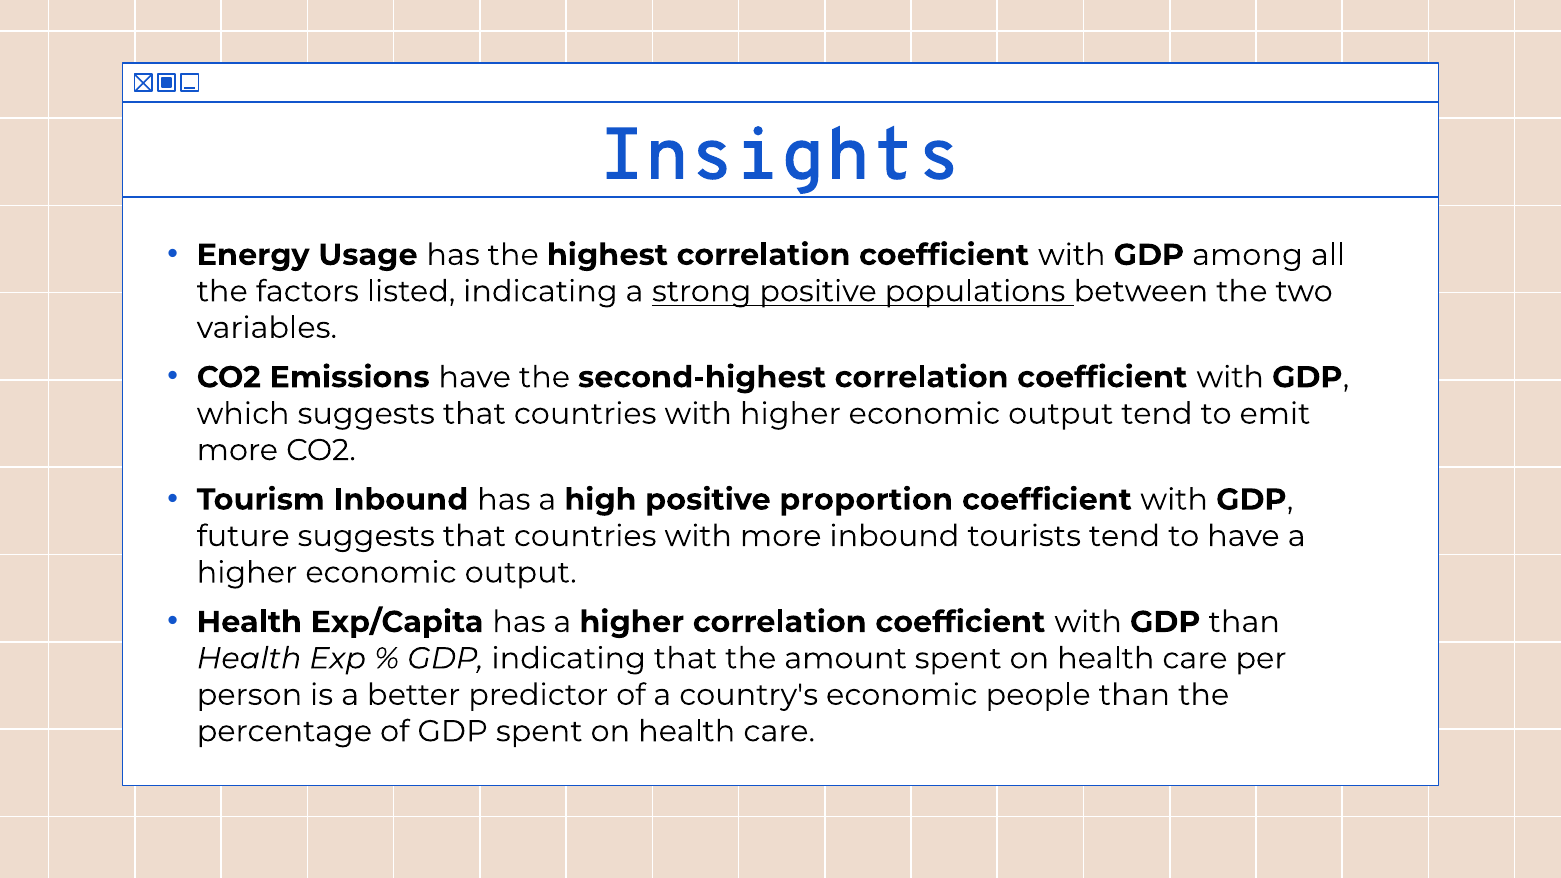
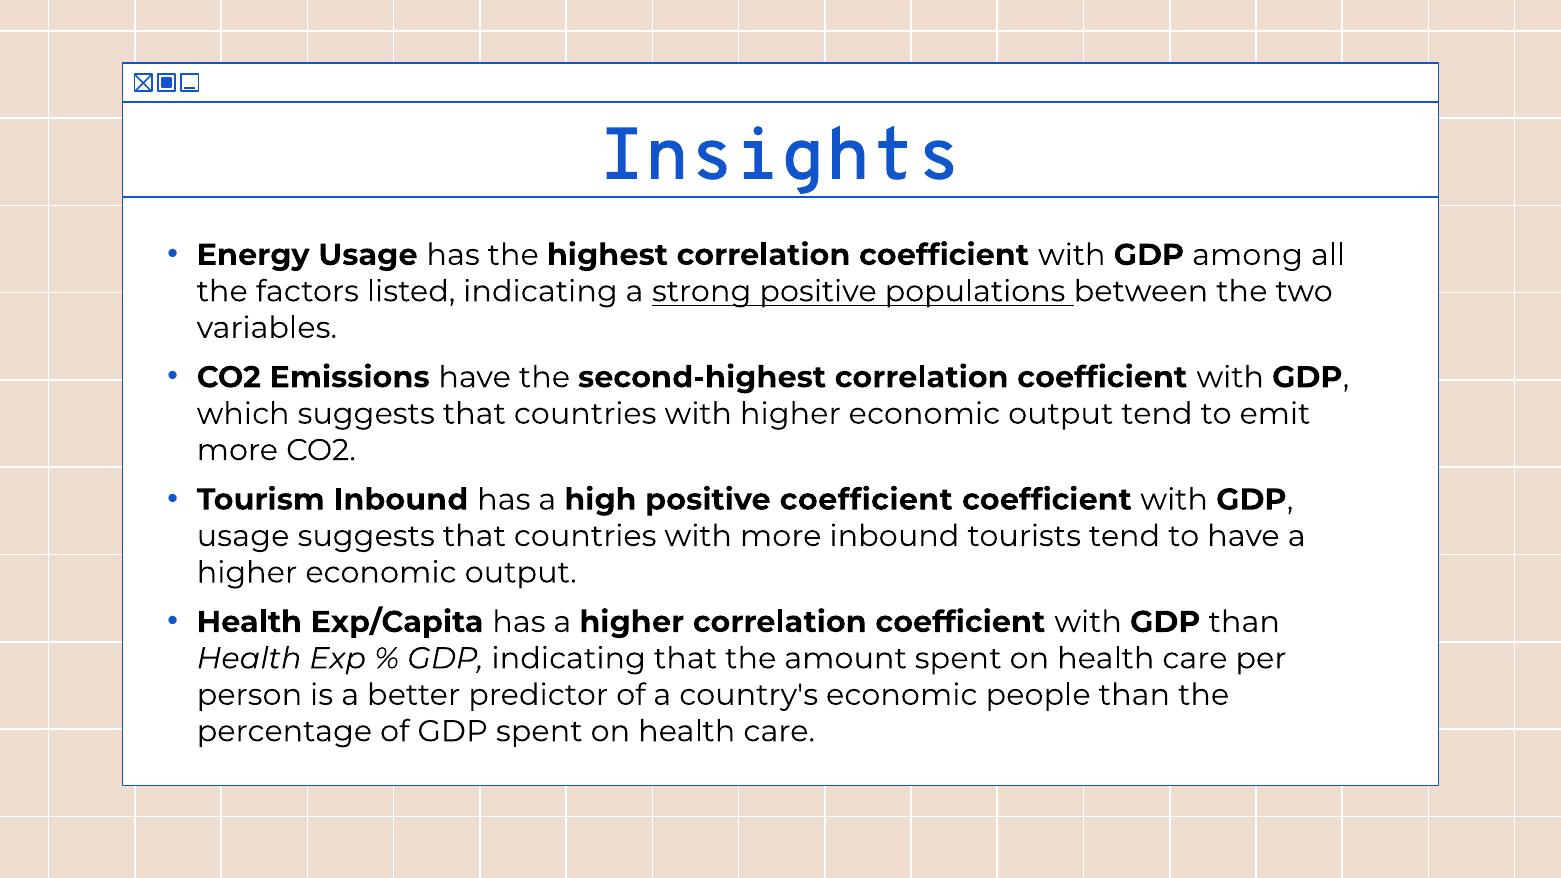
positive proportion: proportion -> coefficient (866, 500)
future: future -> usage (243, 536)
